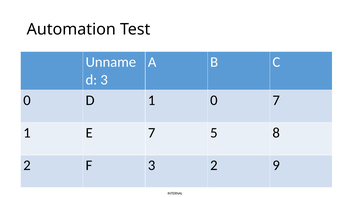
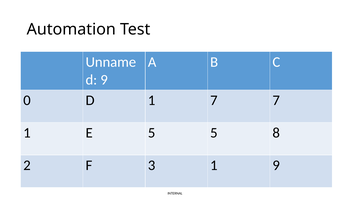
d 3: 3 -> 9 (104, 80)
1 0: 0 -> 7 (214, 100)
E 7: 7 -> 5 (152, 133)
3 2: 2 -> 1 (214, 165)
